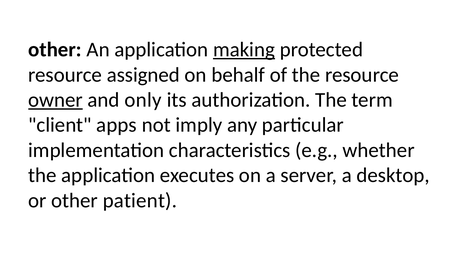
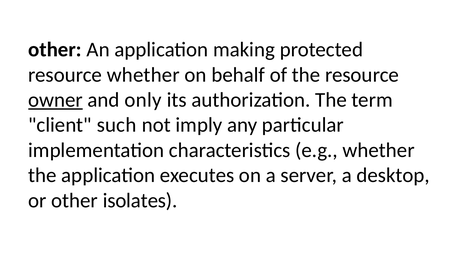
making underline: present -> none (244, 50)
resource assigned: assigned -> whether (143, 75)
apps: apps -> such (117, 125)
patient: patient -> isolates (140, 200)
